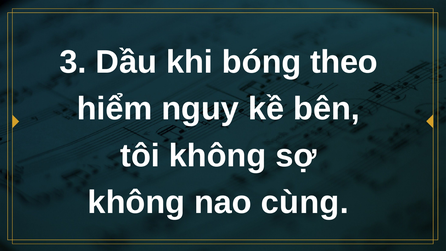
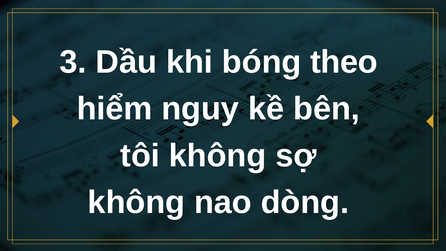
cùng: cùng -> dòng (305, 202)
